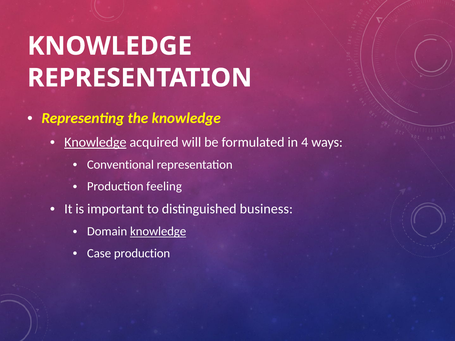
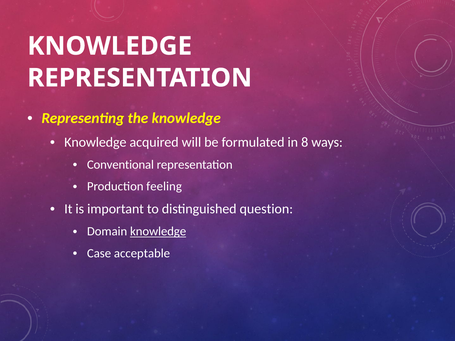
Knowledge underline: present -> none (95, 142)
4: 4 -> 8 (305, 142)
business: business -> question (266, 209)
Case production: production -> acceptable (142, 253)
